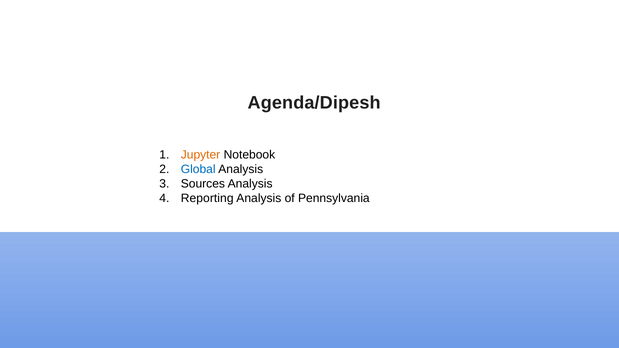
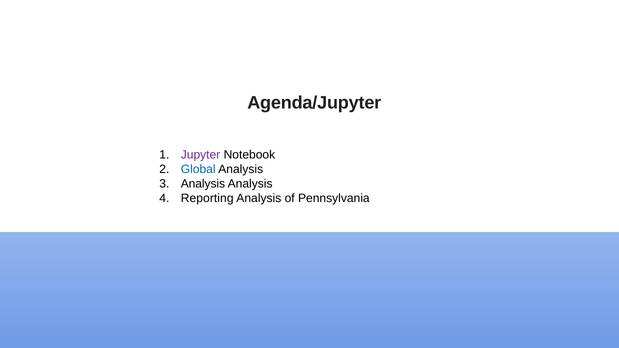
Agenda/Dipesh: Agenda/Dipesh -> Agenda/Jupyter (314, 103)
Jupyter colour: orange -> purple (201, 155)
Sources: Sources -> Analysis (203, 184)
